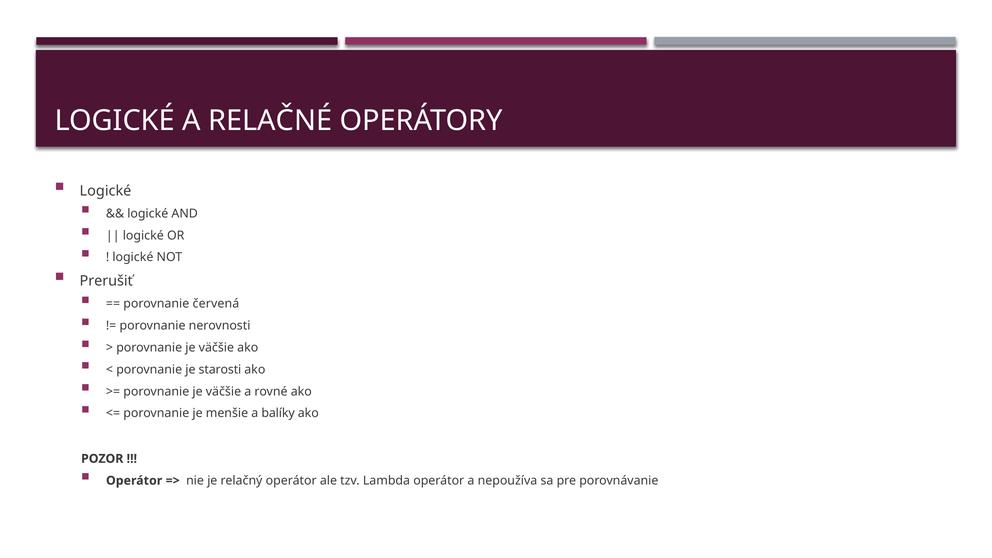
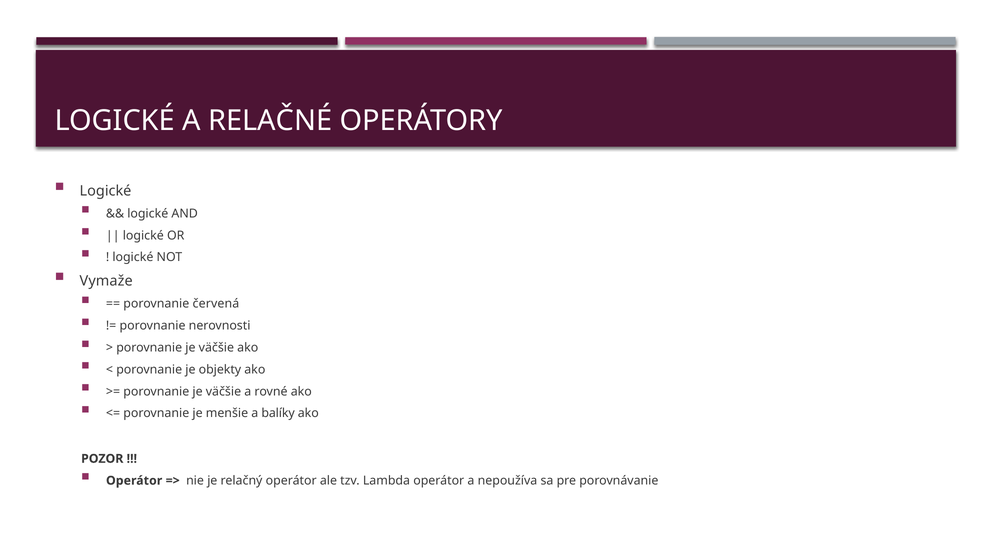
Prerušiť: Prerušiť -> Vymaže (106, 281)
starosti: starosti -> objekty (220, 370)
